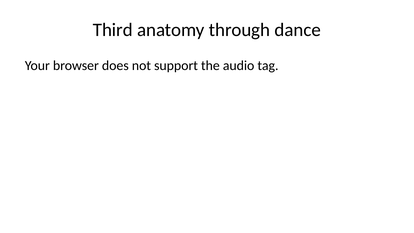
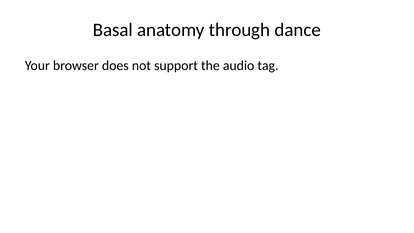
Third: Third -> Basal (113, 30)
